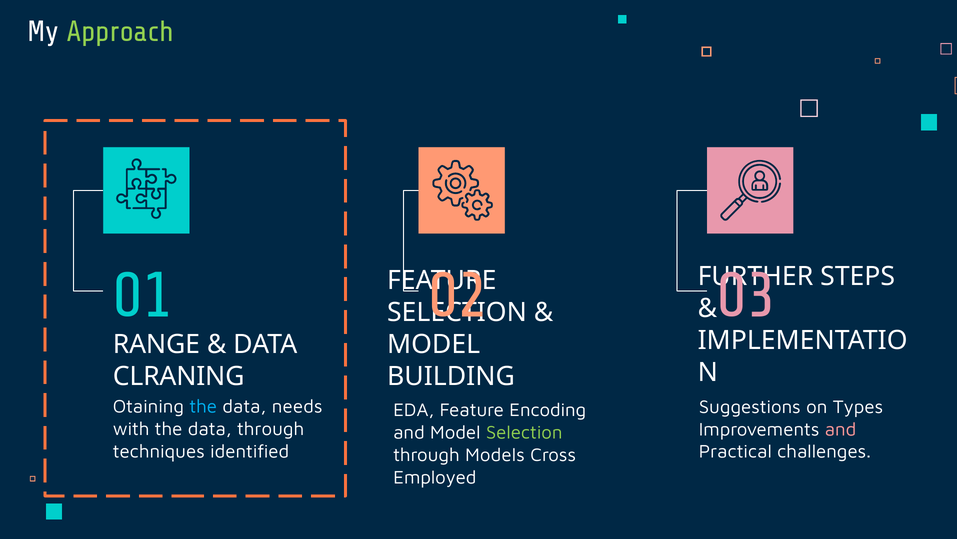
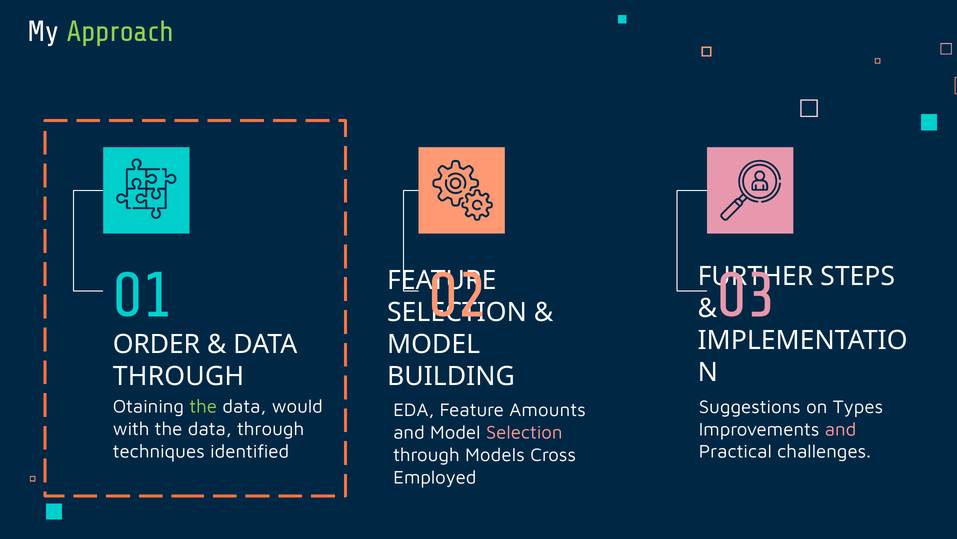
RANGE: RANGE -> ORDER (156, 344)
CLRANING: CLRANING -> THROUGH (178, 376)
the colour: light blue -> light green (203, 406)
needs: needs -> would (297, 406)
Encoding: Encoding -> Amounts (548, 410)
Selection colour: light green -> pink (524, 432)
